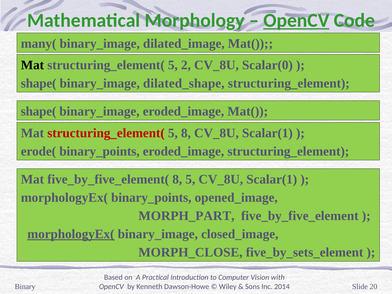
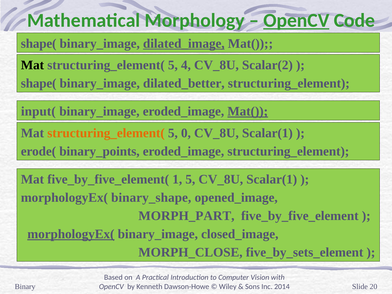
many(: many( -> shape( (39, 43)
dilated_image underline: none -> present (184, 43)
2: 2 -> 4 (186, 65)
Scalar(0: Scalar(0 -> Scalar(2 (267, 65)
dilated_shape: dilated_shape -> dilated_better (184, 83)
shape(: shape( -> input( (38, 111)
Mat( underline: none -> present (248, 111)
structuring_element( colour: red -> orange (106, 133)
5 8: 8 -> 0 (186, 133)
five_by_five_element( 8: 8 -> 1 (177, 179)
morphologyEx( binary_points: binary_points -> binary_shape (151, 198)
